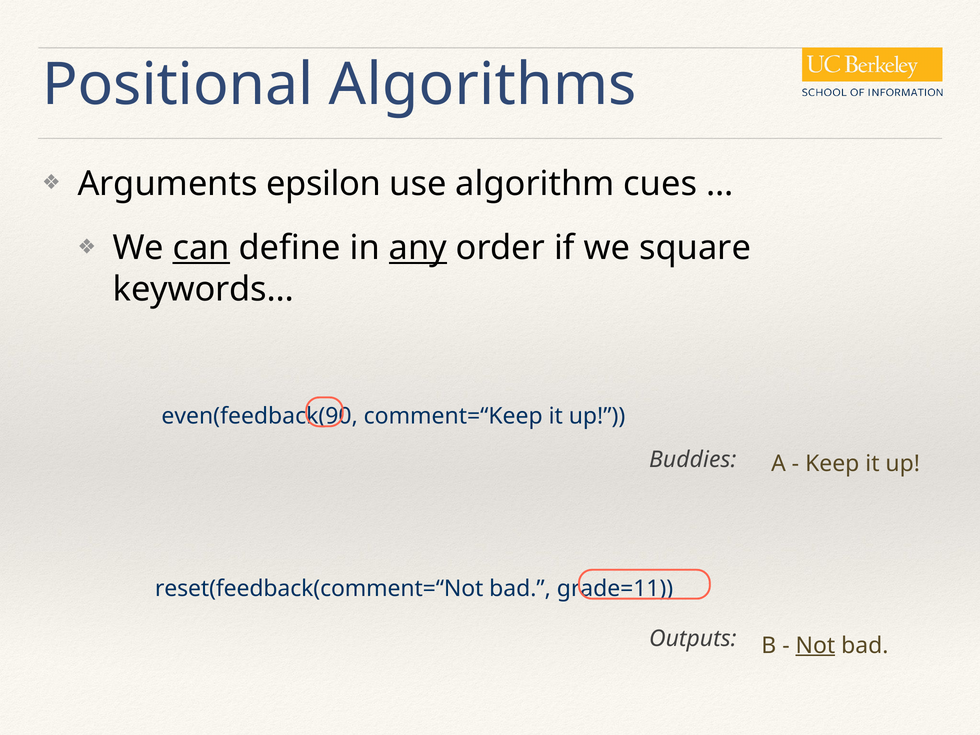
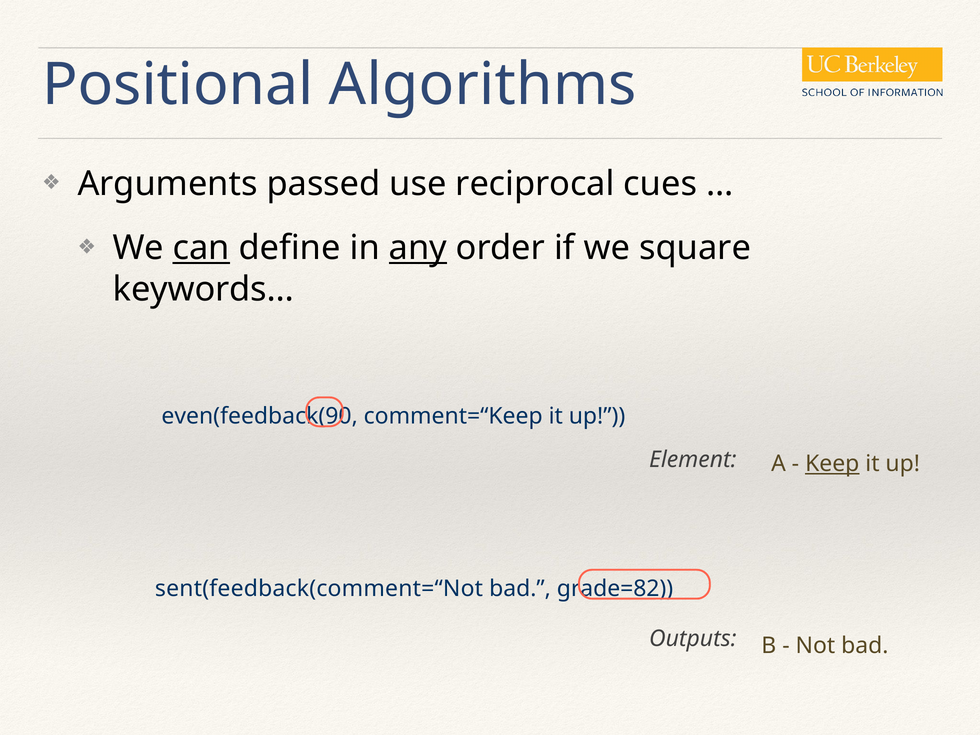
epsilon: epsilon -> passed (324, 184)
algorithm: algorithm -> reciprocal (535, 184)
Buddies: Buddies -> Element (693, 460)
Keep underline: none -> present (832, 464)
reset(feedback(comment=“Not: reset(feedback(comment=“Not -> sent(feedback(comment=“Not (319, 589)
grade=11: grade=11 -> grade=82 (615, 589)
Not underline: present -> none (815, 645)
